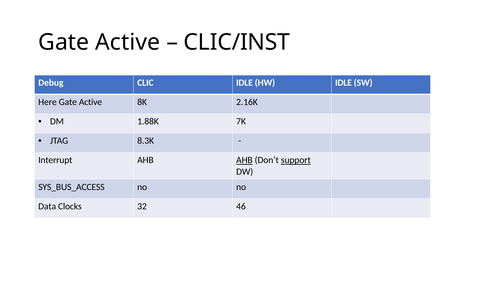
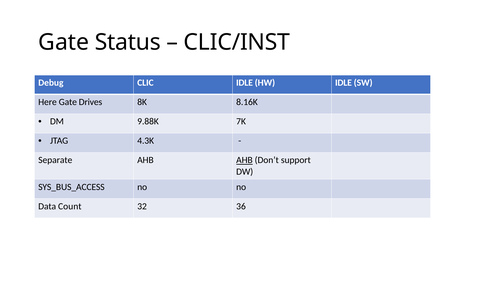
Active: Active -> Status (128, 42)
Active: Active -> Drives (91, 102)
2.16K: 2.16K -> 8.16K (247, 102)
1.88K: 1.88K -> 9.88K (148, 122)
8.3K: 8.3K -> 4.3K (146, 141)
Interrupt: Interrupt -> Separate (55, 160)
support underline: present -> none (296, 160)
Clocks: Clocks -> Count (70, 207)
46: 46 -> 36 (241, 207)
